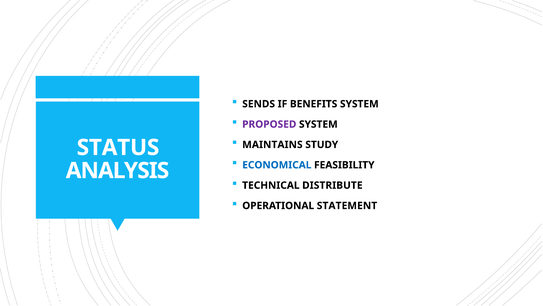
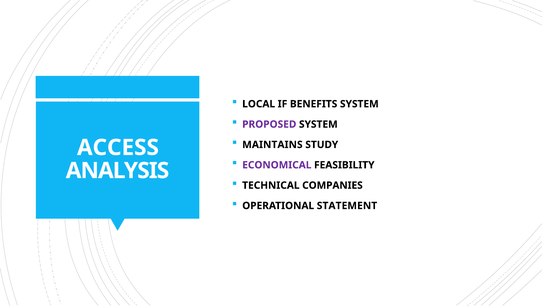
SENDS: SENDS -> LOCAL (259, 104)
STATUS: STATUS -> ACCESS (118, 147)
ECONOMICAL colour: blue -> purple (277, 165)
DISTRIBUTE: DISTRIBUTE -> COMPANIES (332, 185)
